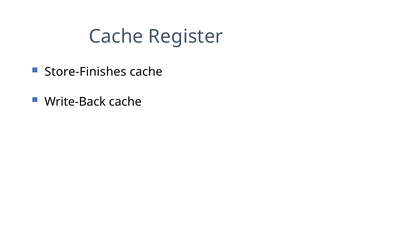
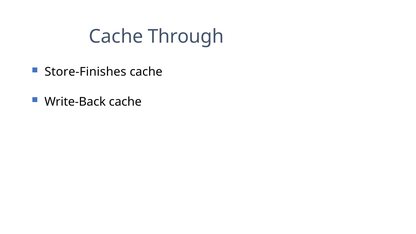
Register: Register -> Through (186, 37)
